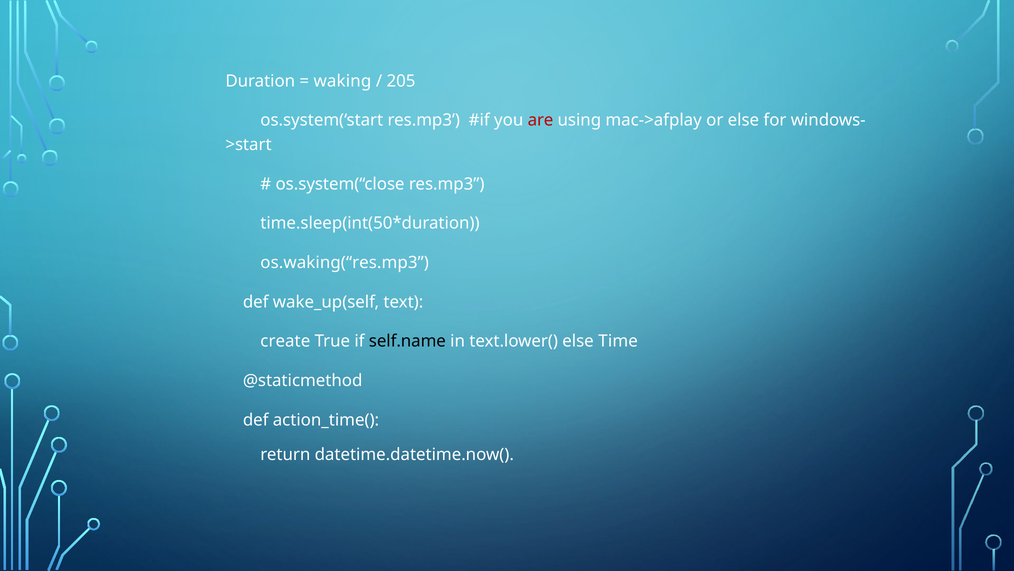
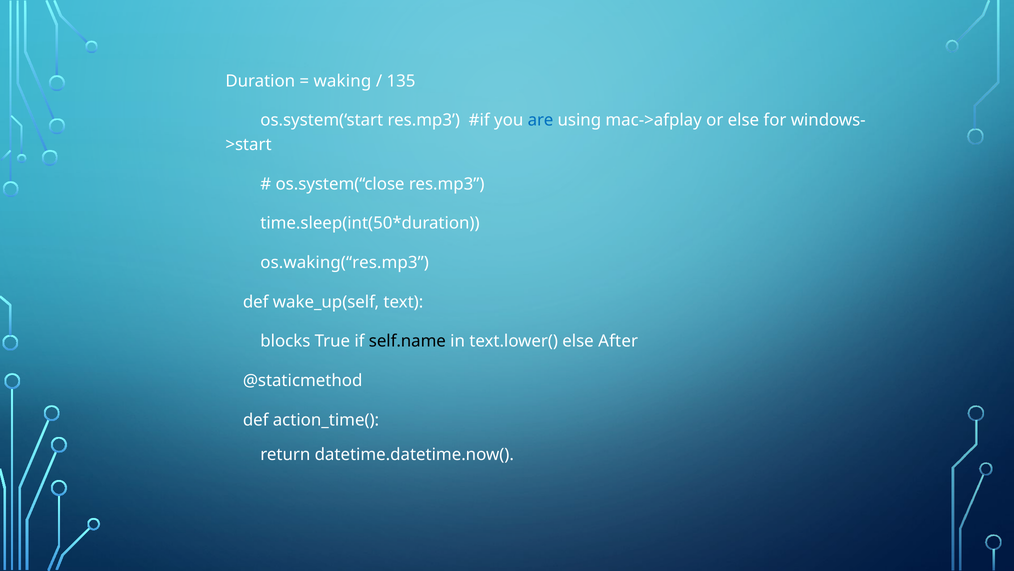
205: 205 -> 135 (401, 81)
are colour: red -> blue (541, 120)
create: create -> blocks (285, 341)
Time: Time -> After (618, 341)
